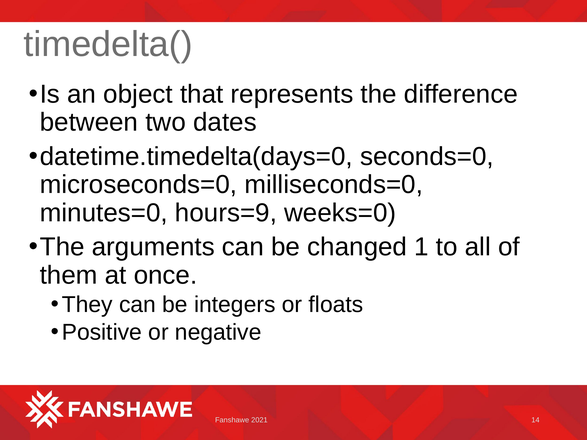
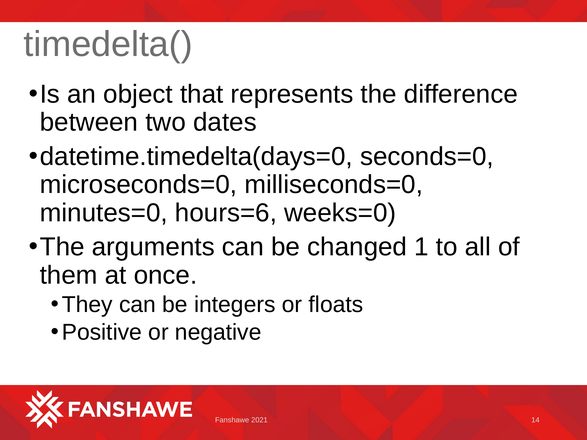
hours=9: hours=9 -> hours=6 (226, 213)
